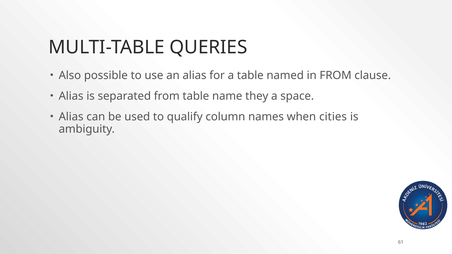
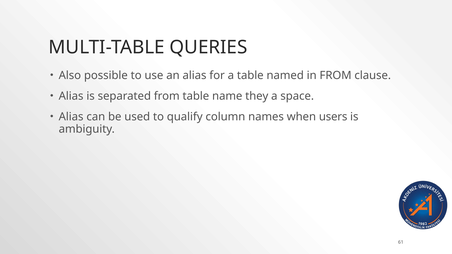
cities: cities -> users (333, 117)
